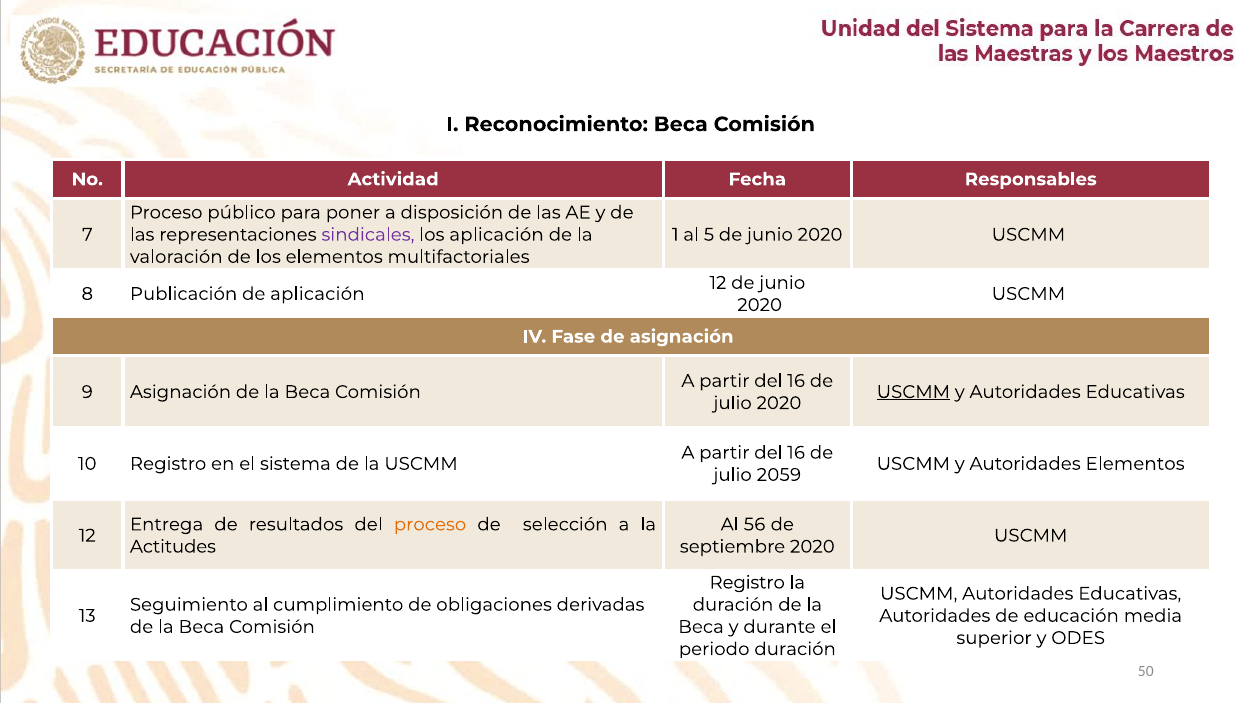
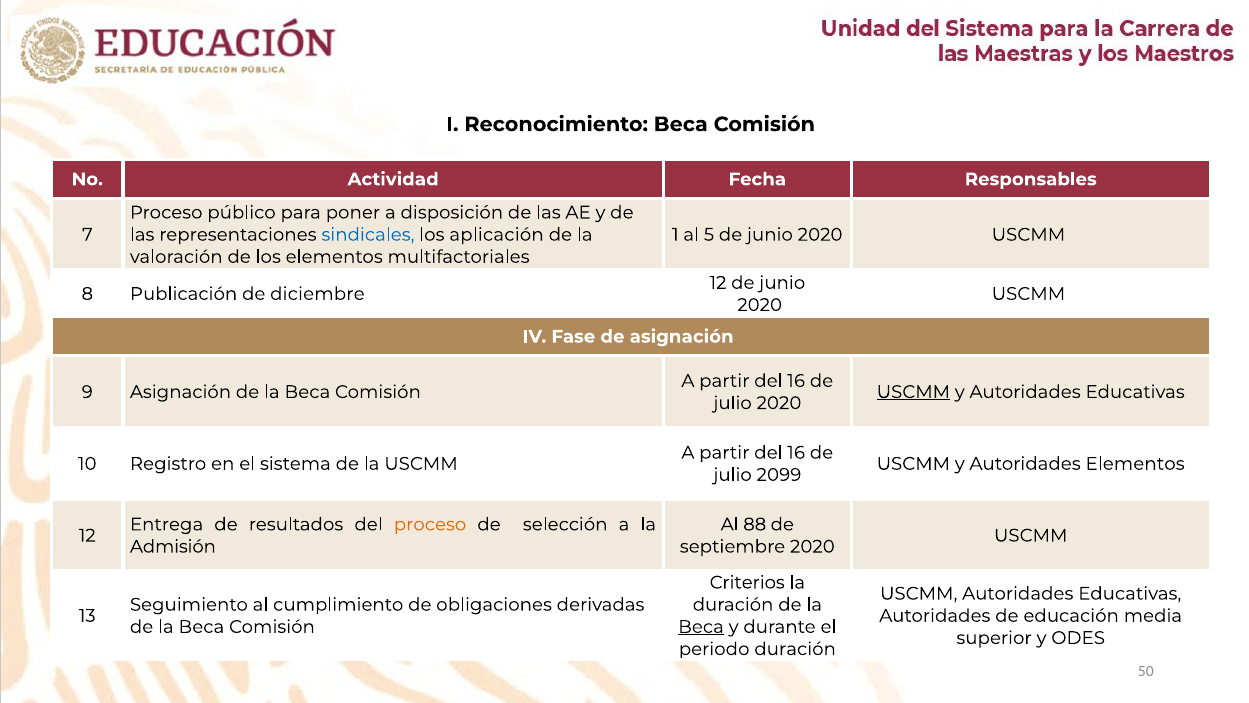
sindicales colour: purple -> blue (368, 235)
de aplicación: aplicación -> diciembre (317, 294)
2059: 2059 -> 2099 (779, 475)
56: 56 -> 88 (755, 524)
Actitudes: Actitudes -> Admisión (173, 546)
Registro: Registro -> Criterios (747, 582)
Beca underline: none -> present (701, 626)
